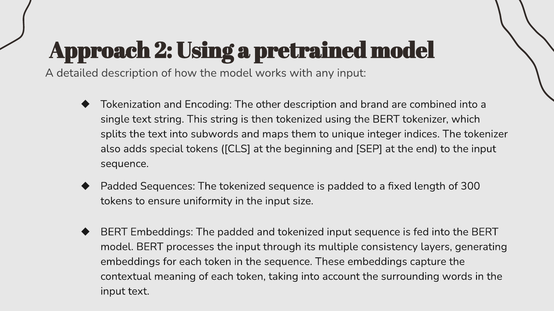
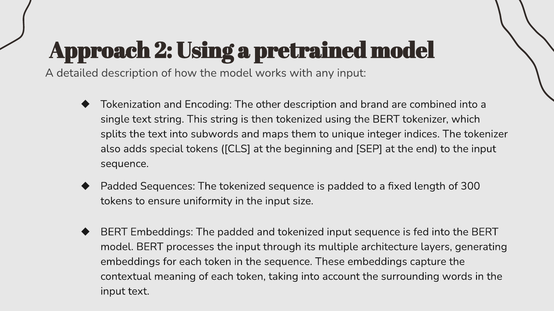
consistency: consistency -> architecture (389, 247)
